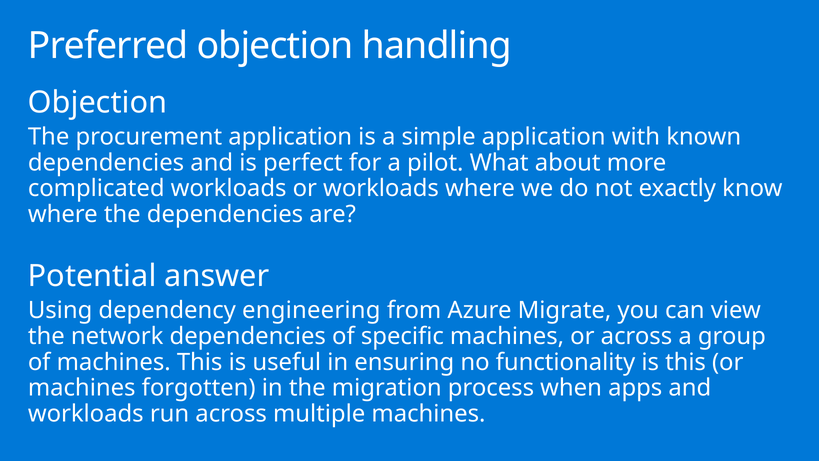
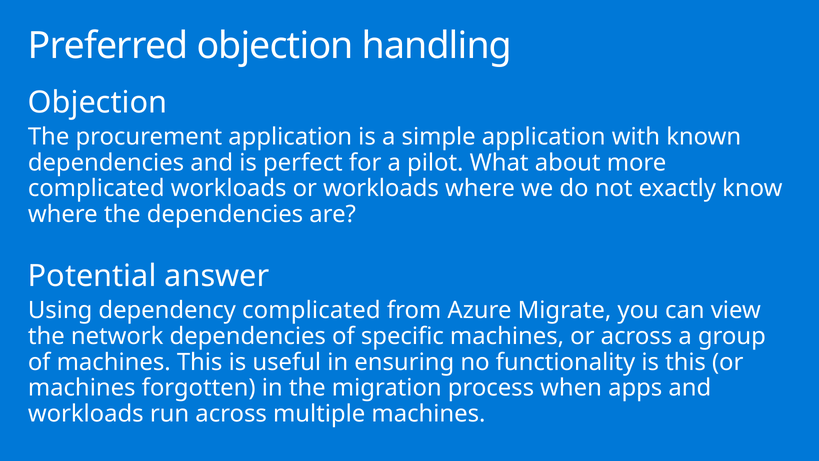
dependency engineering: engineering -> complicated (311, 310)
